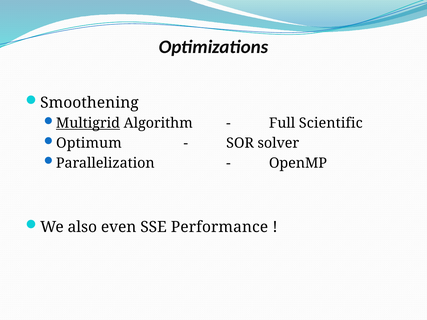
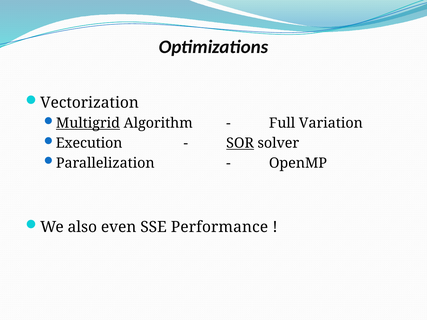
Smoothening: Smoothening -> Vectorization (89, 103)
Scientific: Scientific -> Variation (331, 123)
Optimum: Optimum -> Execution (89, 143)
SOR underline: none -> present (240, 143)
